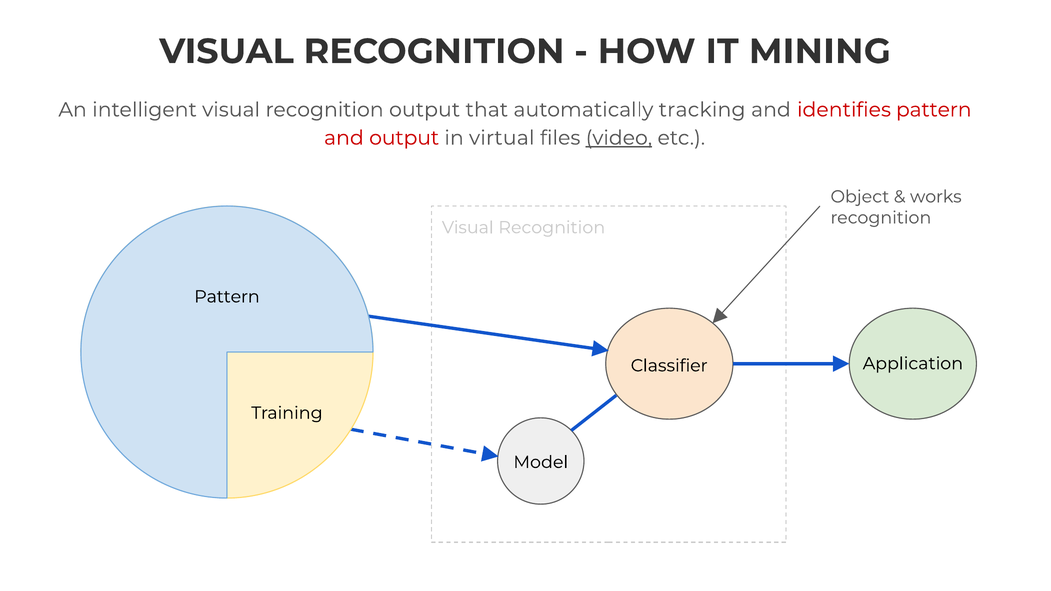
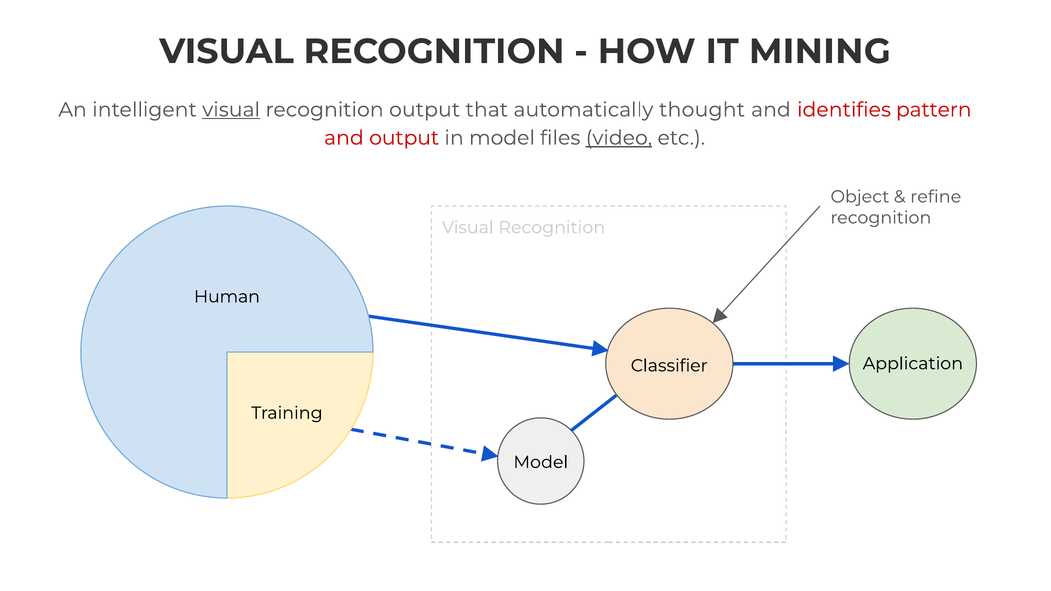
visual underline: none -> present (231, 110)
tracking: tracking -> thought (702, 110)
in virtual: virtual -> model (502, 138)
works: works -> refine (936, 197)
Pattern: Pattern -> Human (227, 297)
